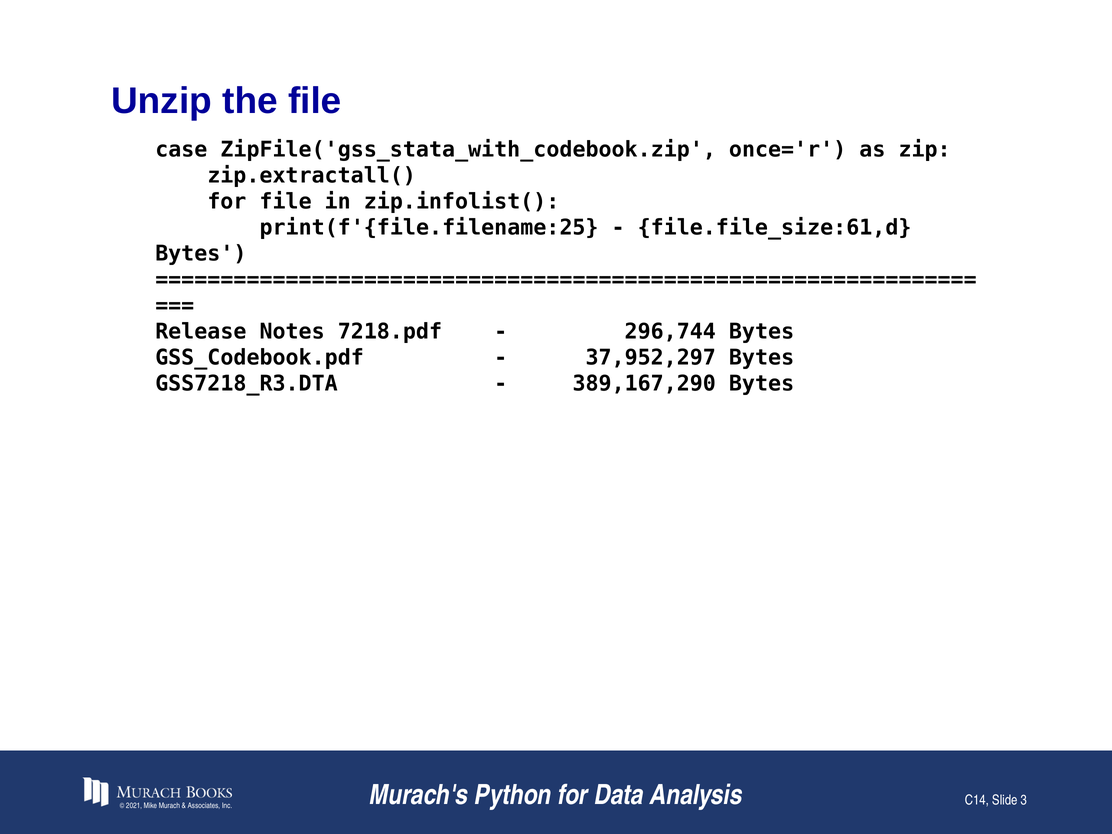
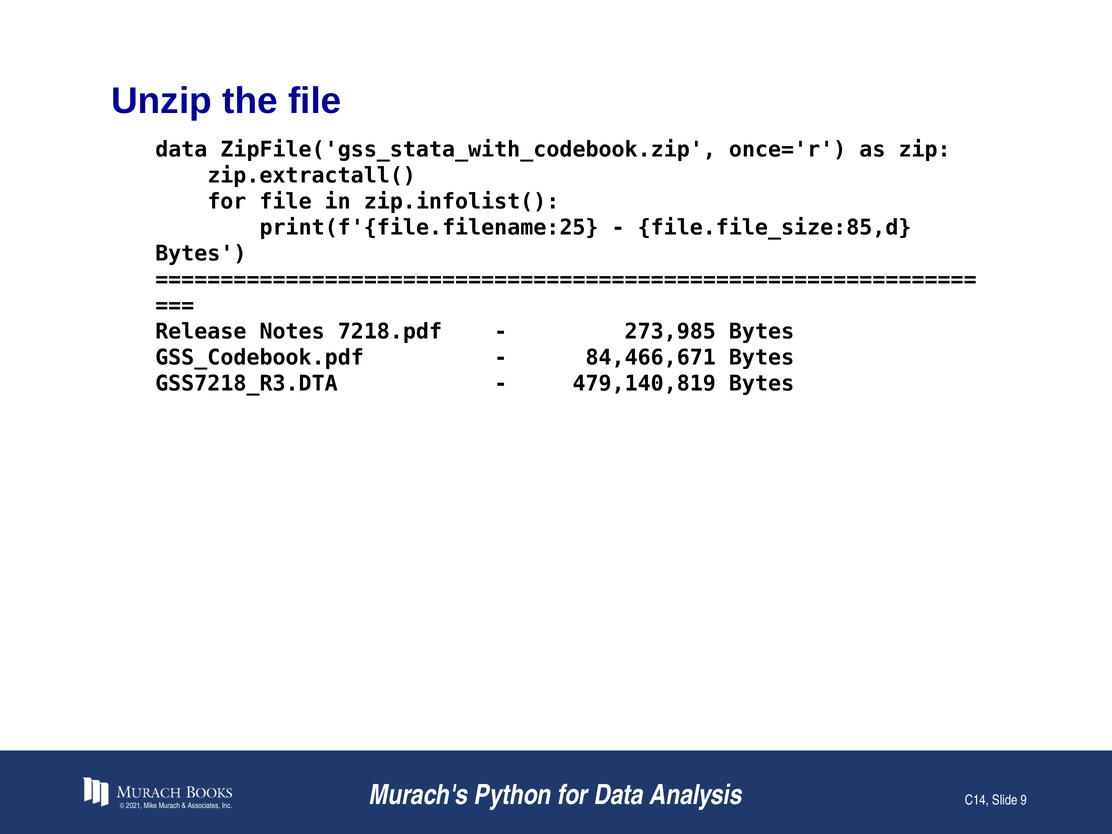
case: case -> data (181, 150)
file.file_size:61,d: file.file_size:61,d -> file.file_size:85,d (775, 228)
296,744: 296,744 -> 273,985 (670, 331)
37,952,297: 37,952,297 -> 84,466,671 (651, 357)
389,167,290: 389,167,290 -> 479,140,819 (644, 383)
3: 3 -> 9 (1024, 800)
